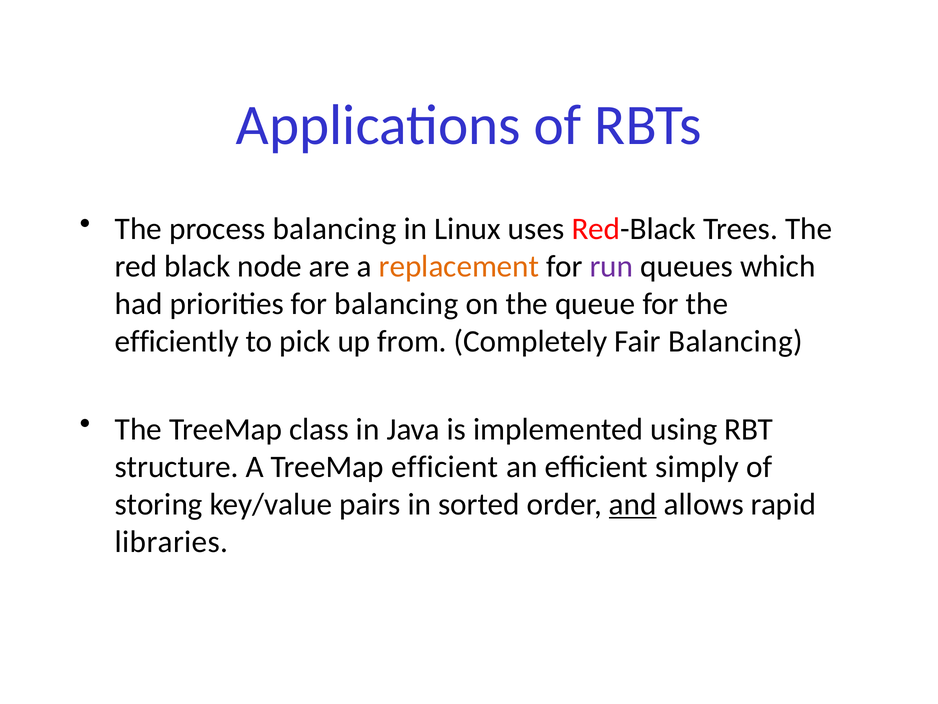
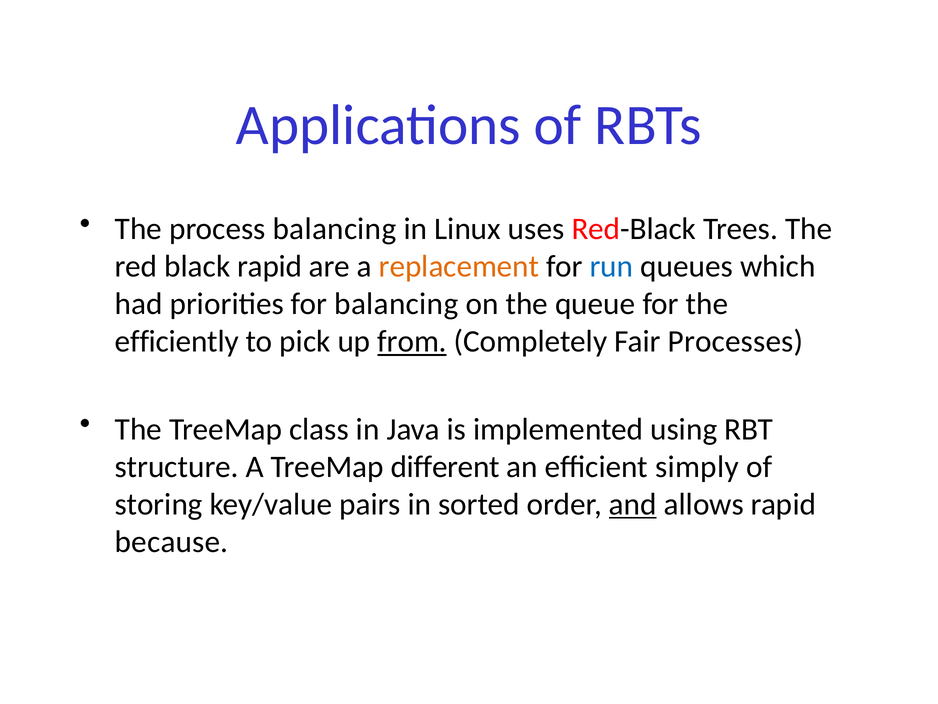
black node: node -> rapid (270, 266)
run colour: purple -> blue (611, 266)
from underline: none -> present (412, 341)
Fair Balancing: Balancing -> Processes (736, 341)
TreeMap efficient: efficient -> different (445, 466)
libraries: libraries -> because (172, 542)
